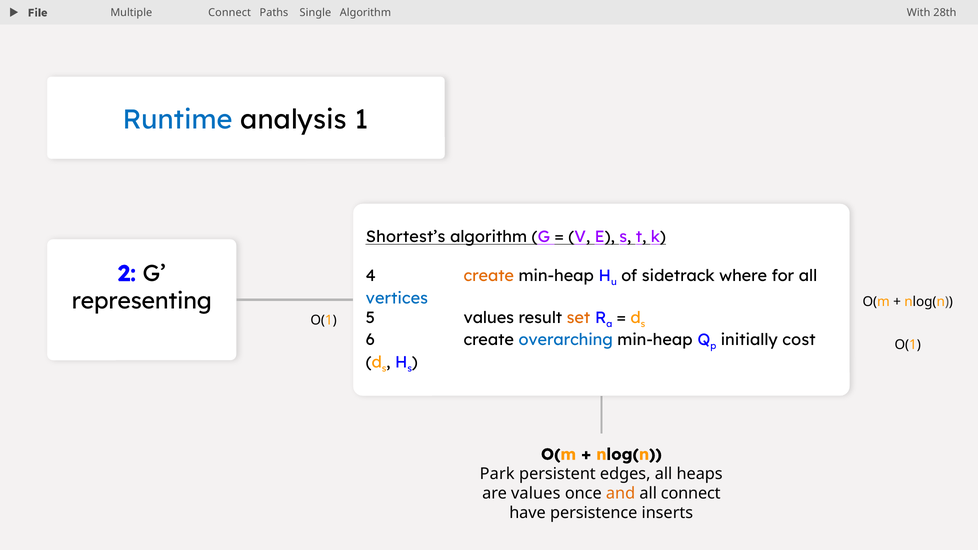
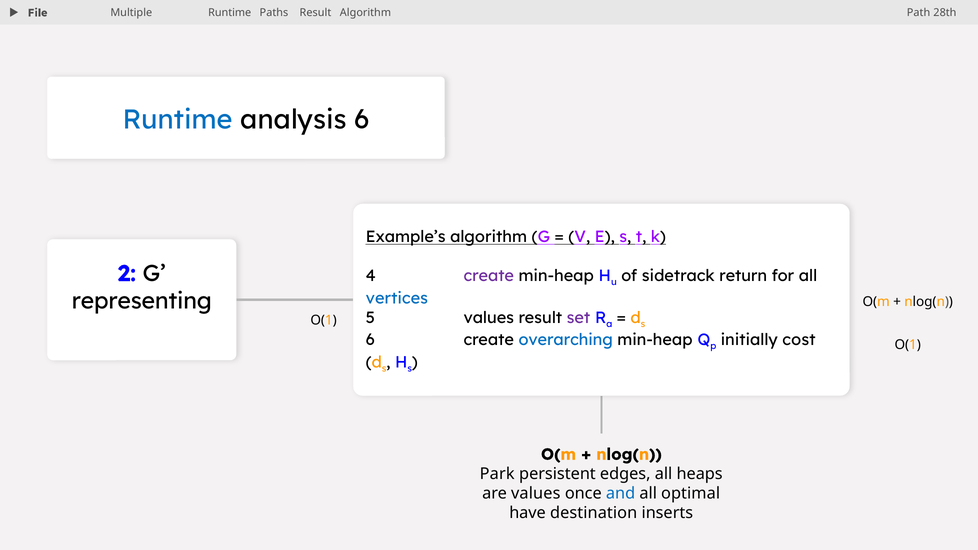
Multiple Connect: Connect -> Runtime (230, 13)
Paths Single: Single -> Result (315, 13)
With: With -> Path (919, 13)
analysis 1: 1 -> 6 (362, 120)
Shortest’s: Shortest’s -> Example’s (406, 237)
create colour: orange -> purple (489, 276)
where: where -> return (743, 276)
set colour: orange -> purple (578, 318)
and colour: orange -> blue (621, 494)
all connect: connect -> optimal (691, 494)
persistence: persistence -> destination (594, 513)
